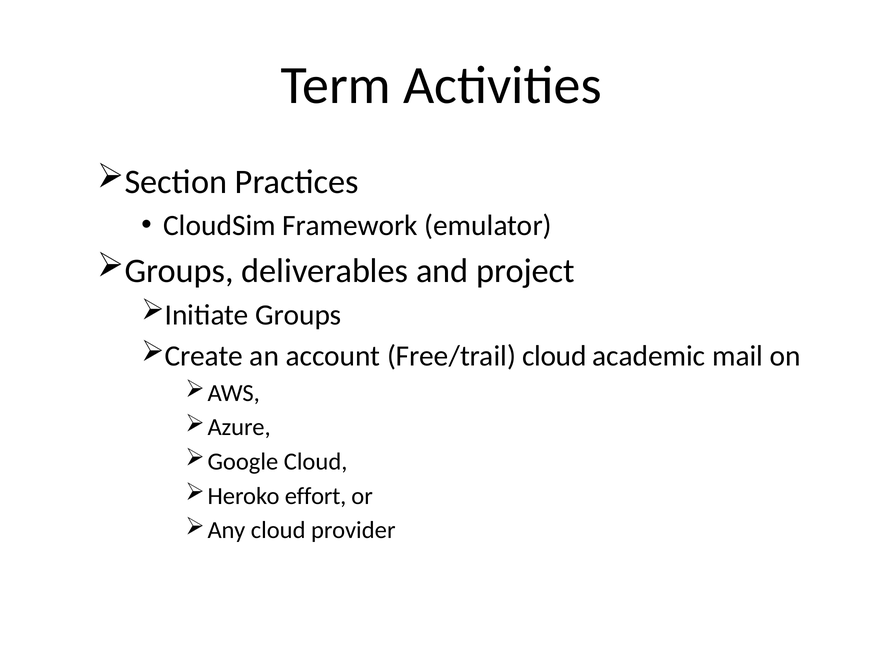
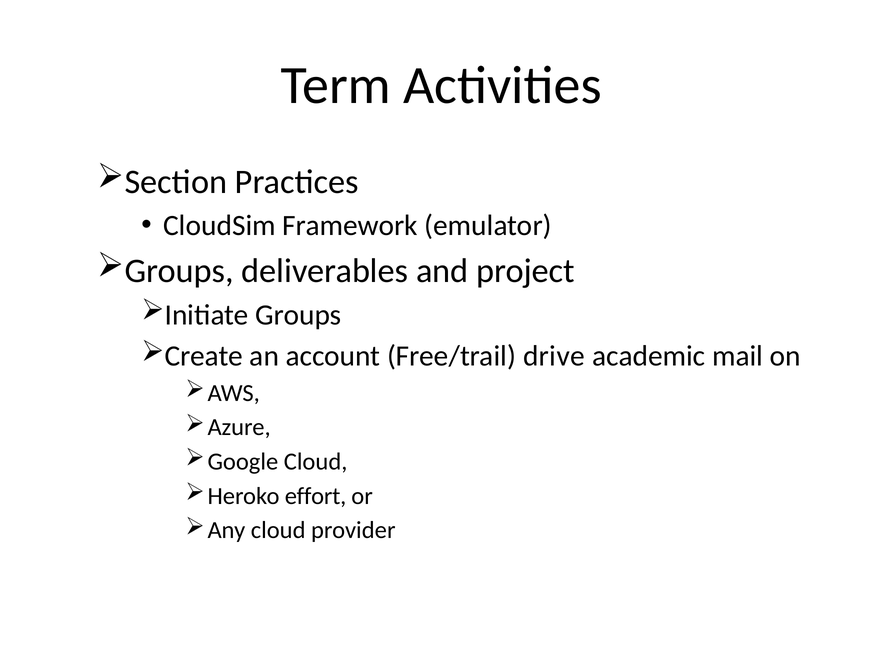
Free/trail cloud: cloud -> drive (554, 356)
